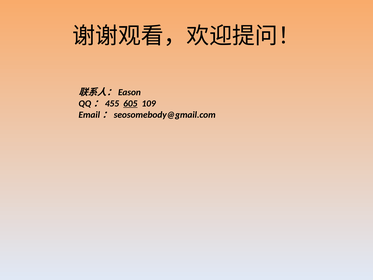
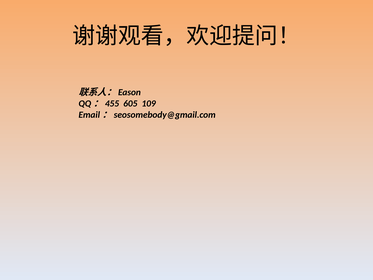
605 underline: present -> none (130, 103)
